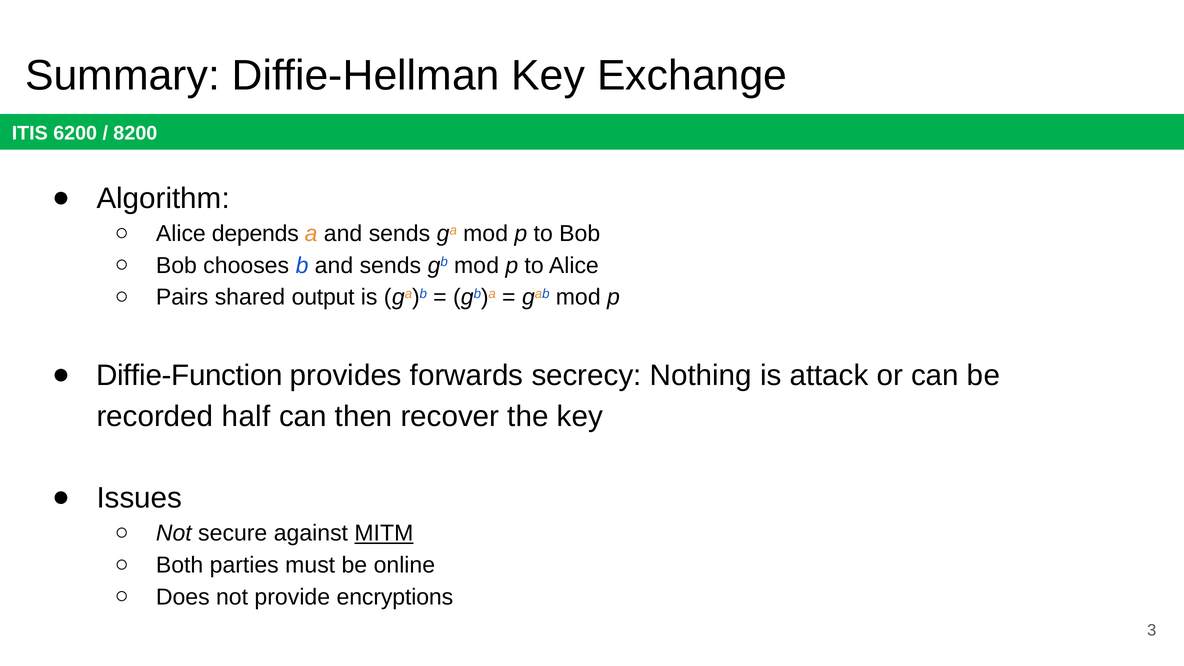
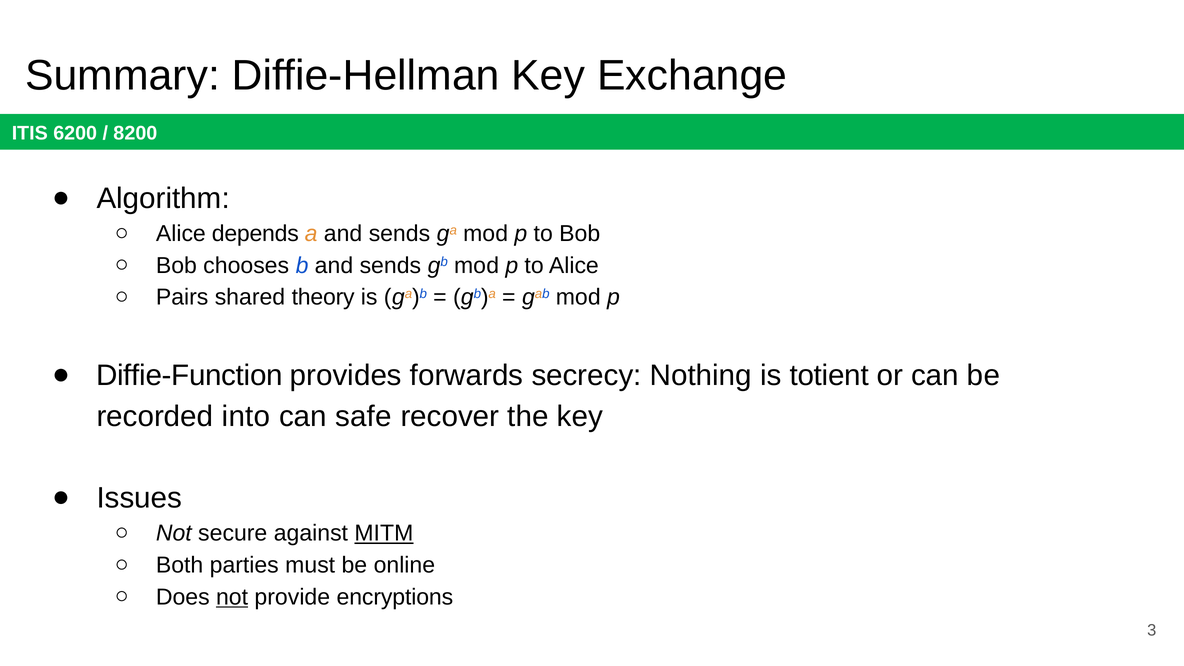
output: output -> theory (323, 297)
attack: attack -> totient (829, 376)
half: half -> into (246, 416)
then: then -> safe (364, 416)
not underline: none -> present (232, 597)
